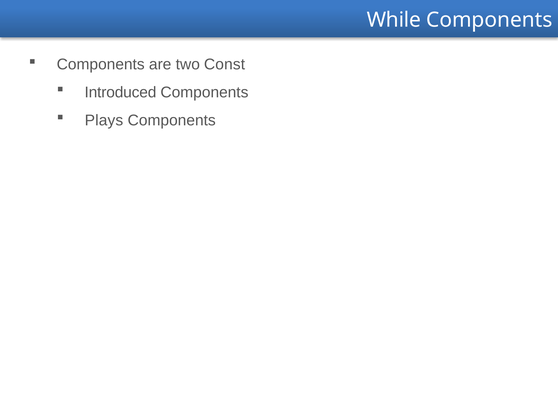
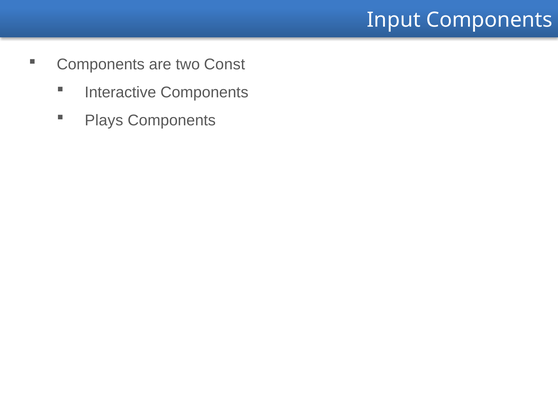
While: While -> Input (394, 20)
Introduced: Introduced -> Interactive (120, 92)
